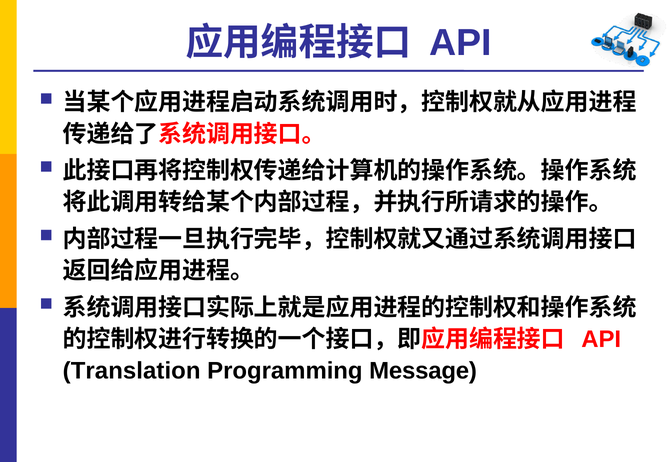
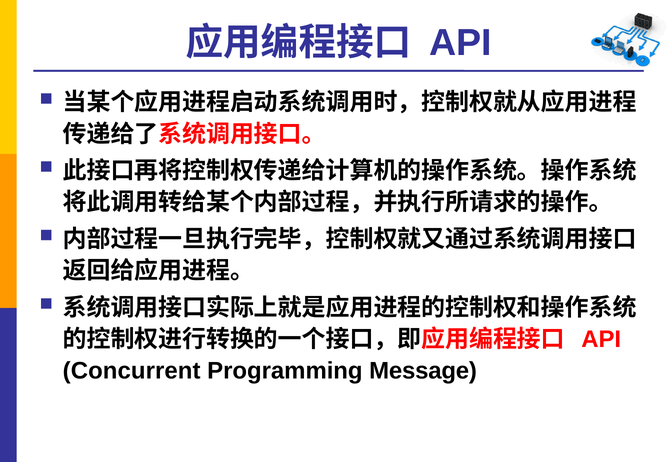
Translation: Translation -> Concurrent (132, 371)
